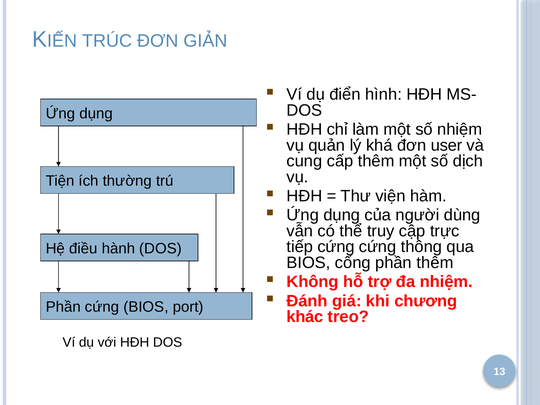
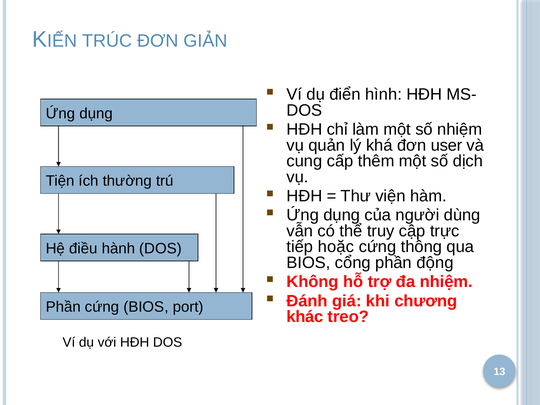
tiếp cứng: cứng -> hoặc (336, 247)
phần thêm: thêm -> động (435, 263)
